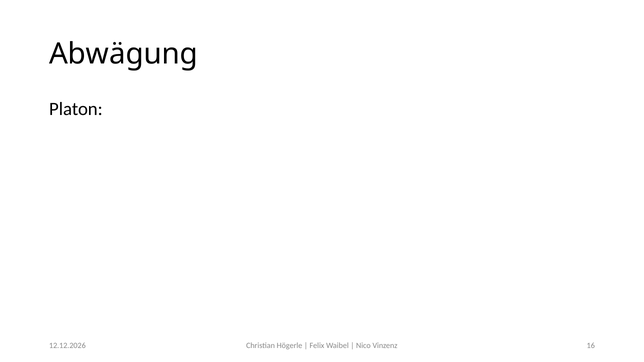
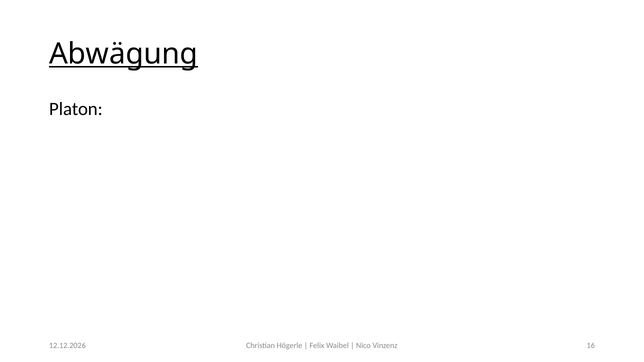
Abwägung underline: none -> present (124, 54)
